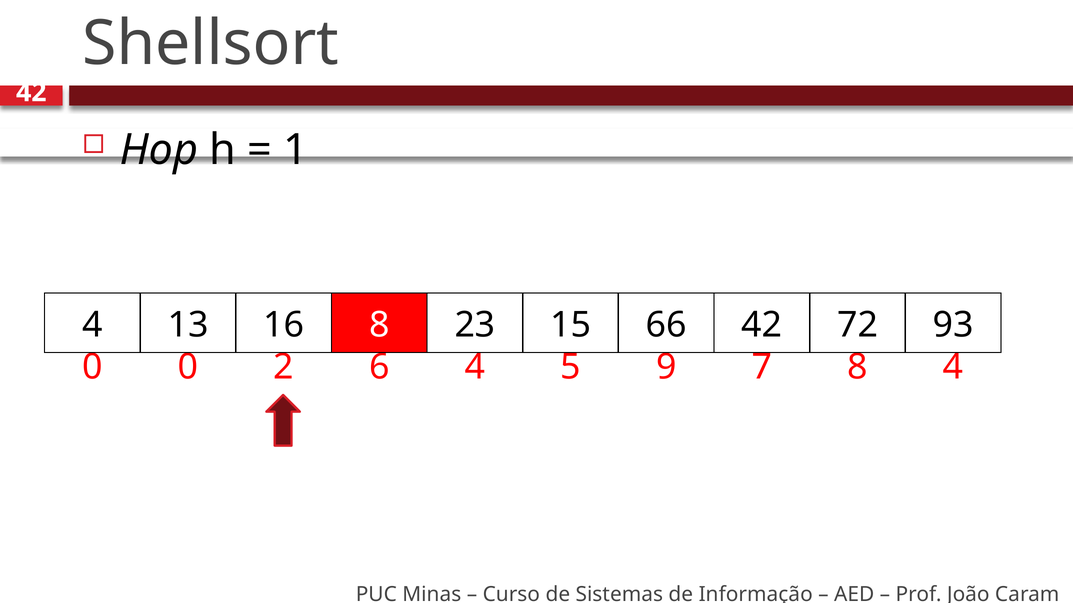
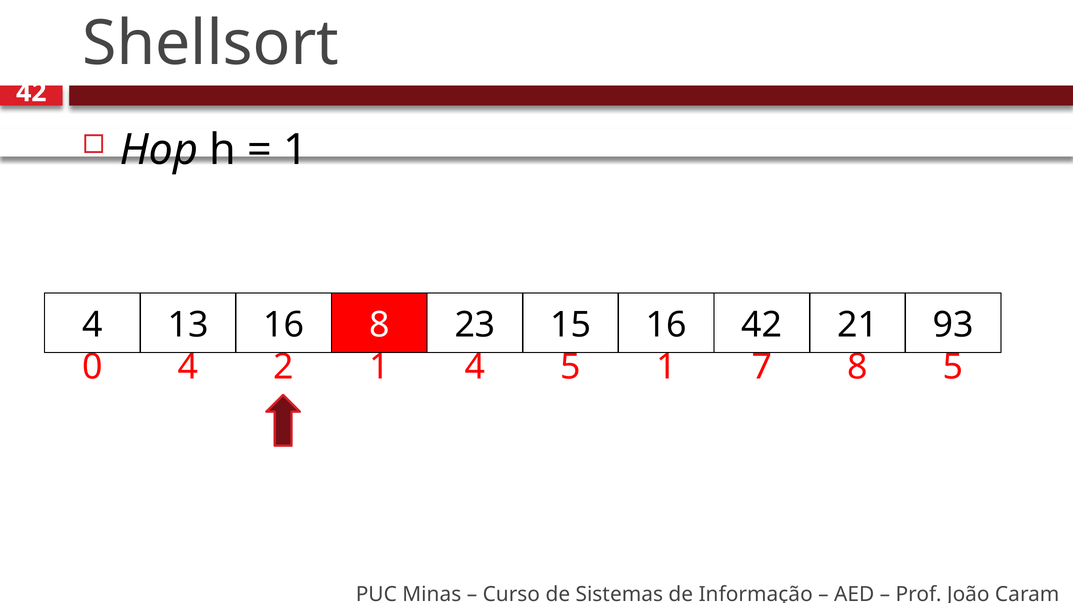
15 66: 66 -> 16 (666, 325)
72: 72 -> 21 (858, 325)
0 0: 0 -> 4 (188, 367)
2 6: 6 -> 1 (379, 367)
5 9: 9 -> 1 (666, 367)
8 4: 4 -> 5 (953, 367)
